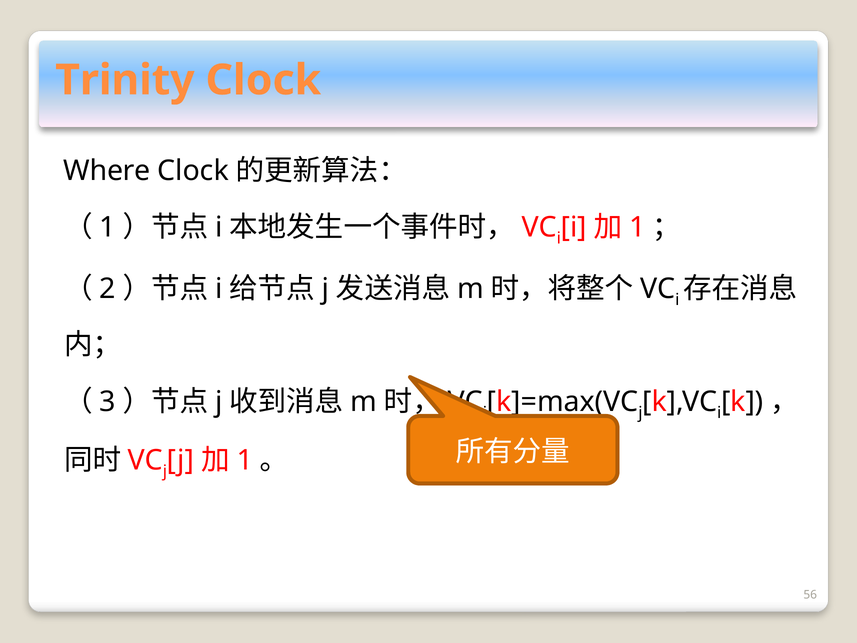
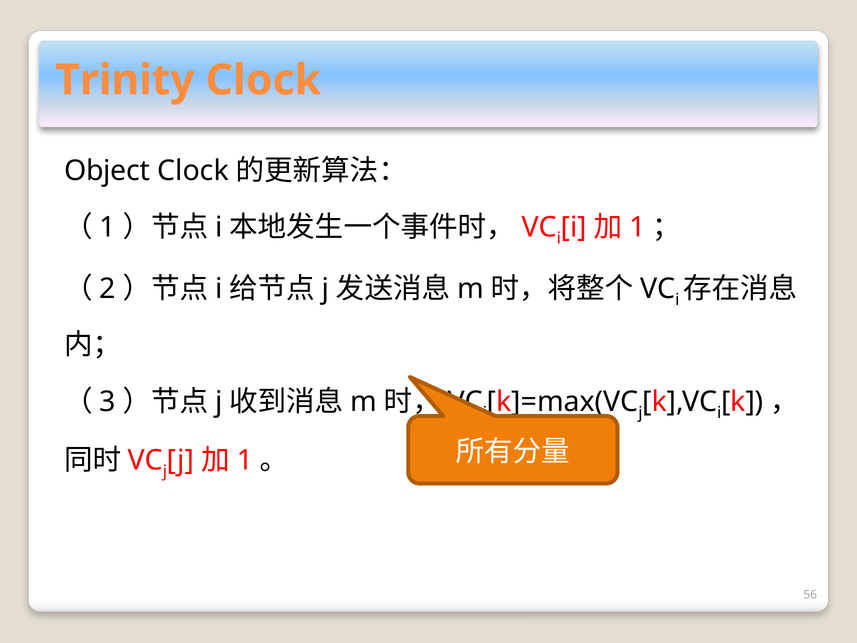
Where: Where -> Object (107, 171)
